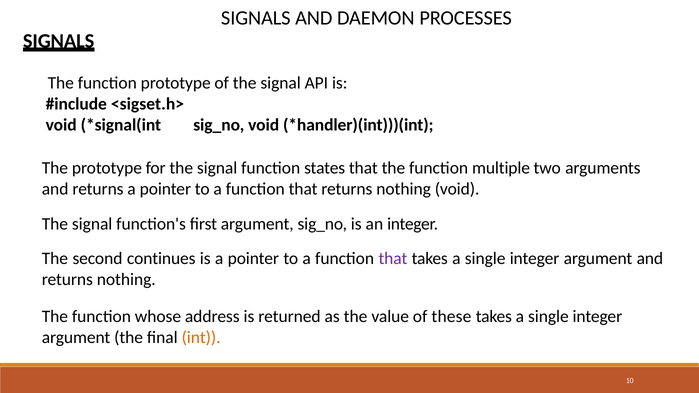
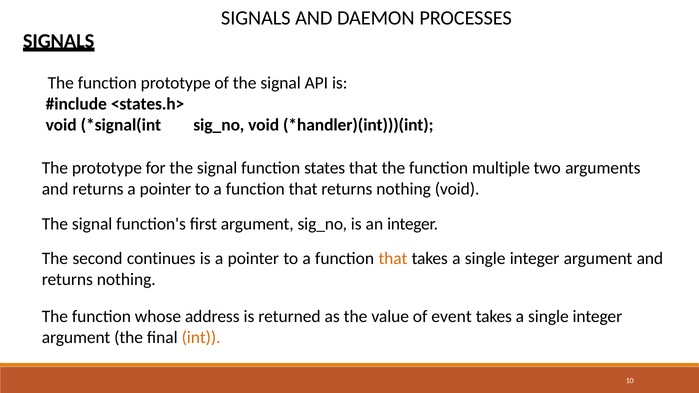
<sigset.h>: <sigset.h> -> <states.h> (148, 104)
that colour: purple -> orange (393, 259)
these: these -> event (452, 317)
